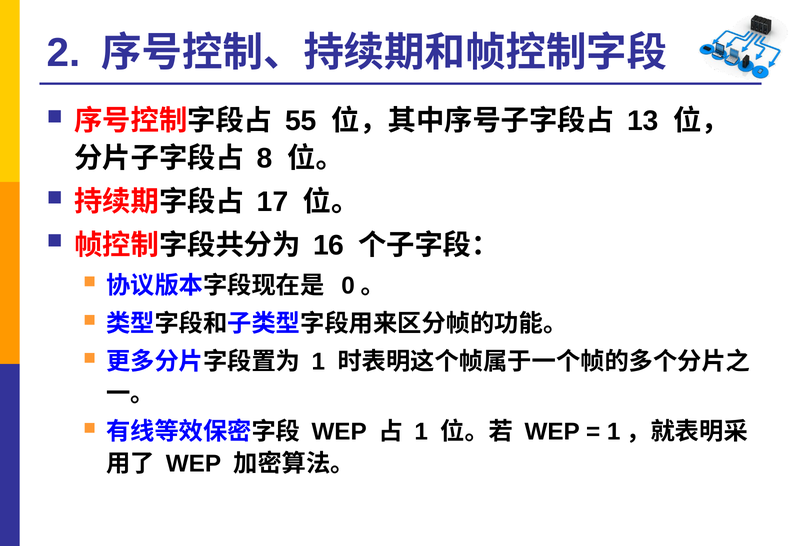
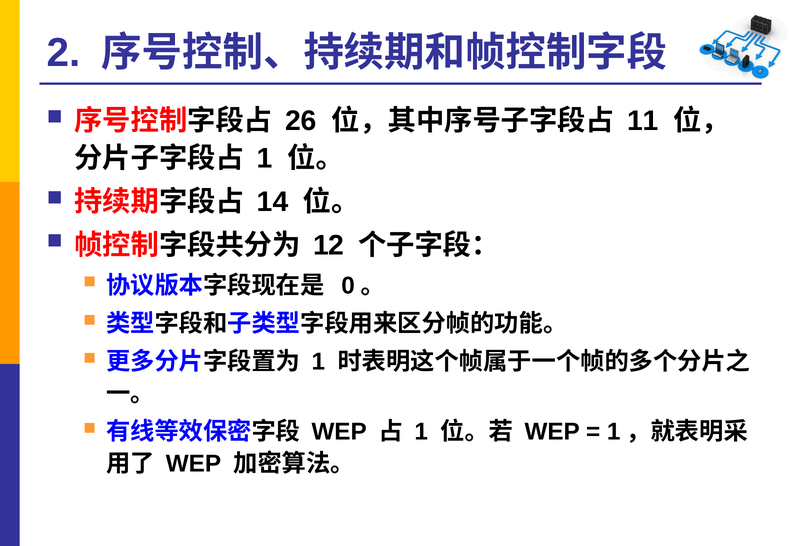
55: 55 -> 26 (301, 121)
13: 13 -> 11 (643, 121)
8: 8 -> 1 (265, 159)
17: 17 -> 14 (273, 202)
16: 16 -> 12 (329, 246)
